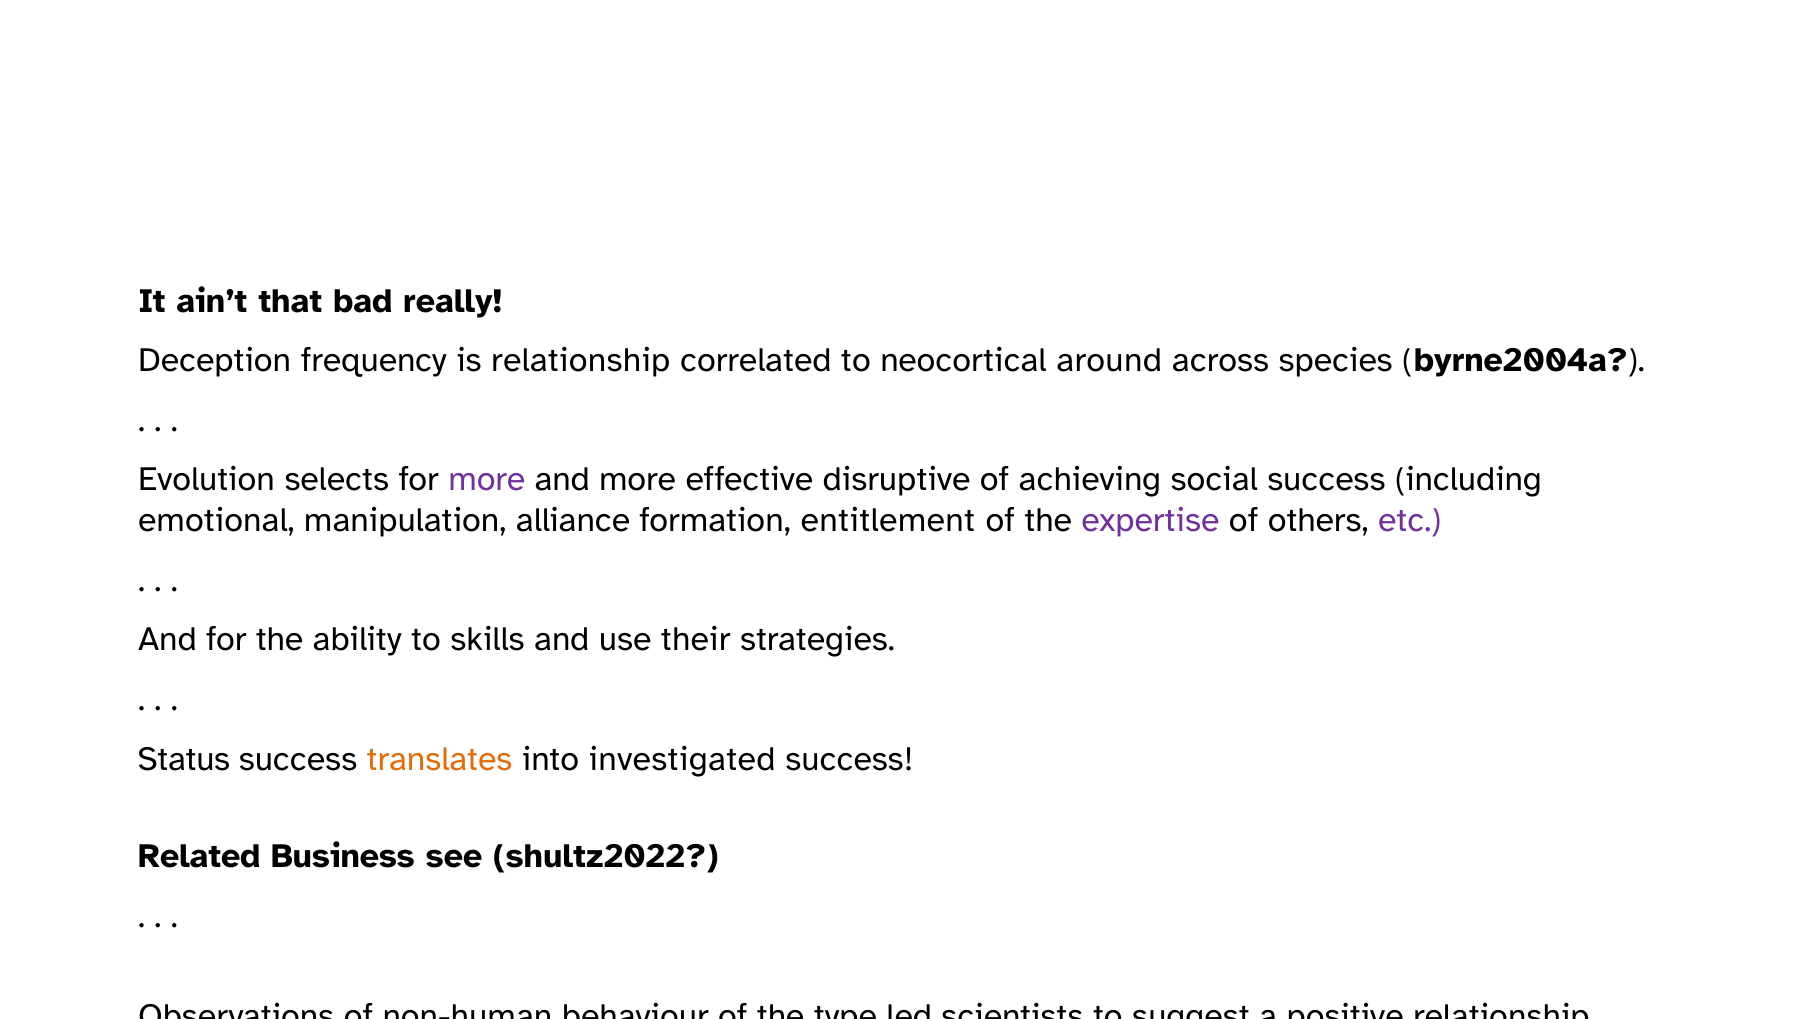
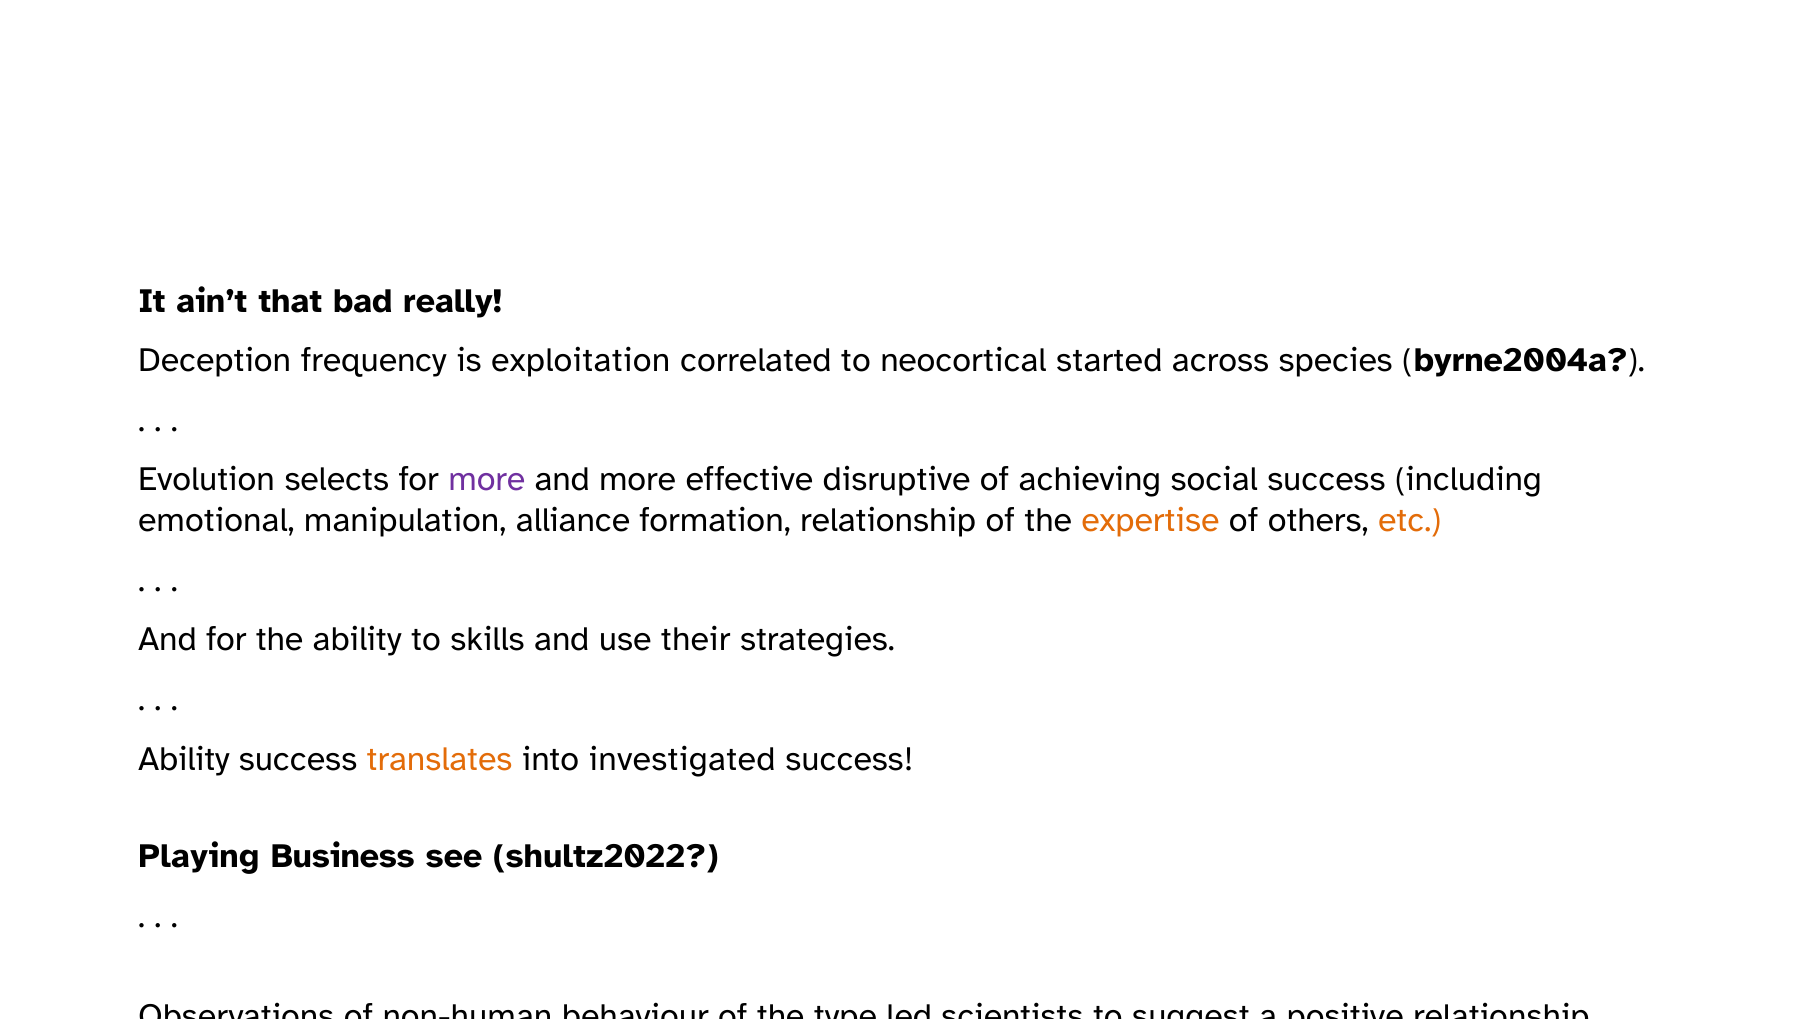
is relationship: relationship -> exploitation (581, 361)
neocortical around: around -> started (1109, 361)
formation entitlement: entitlement -> relationship (888, 521)
expertise colour: purple -> orange (1150, 521)
etc colour: purple -> orange (1410, 521)
Status: Status -> Ability (184, 759)
Related: Related -> Playing (199, 857)
